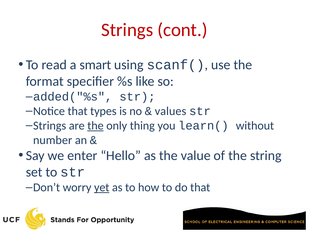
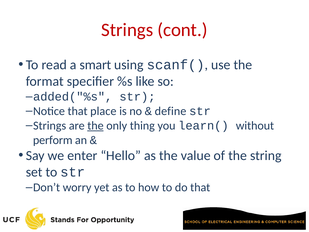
types: types -> place (103, 111)
values: values -> define (171, 111)
number: number -> perform (53, 140)
yet underline: present -> none (102, 187)
